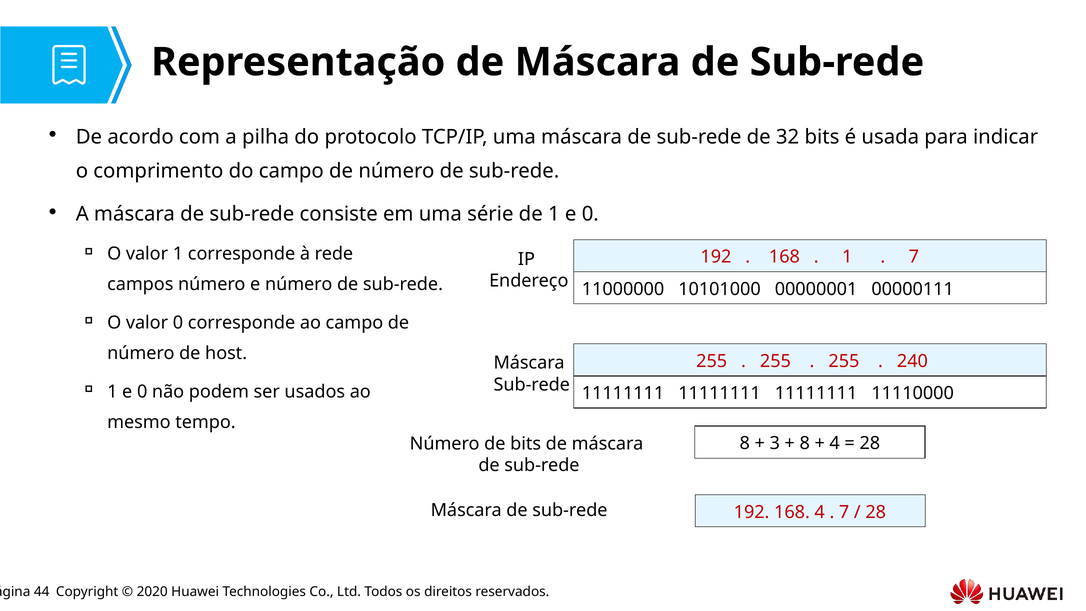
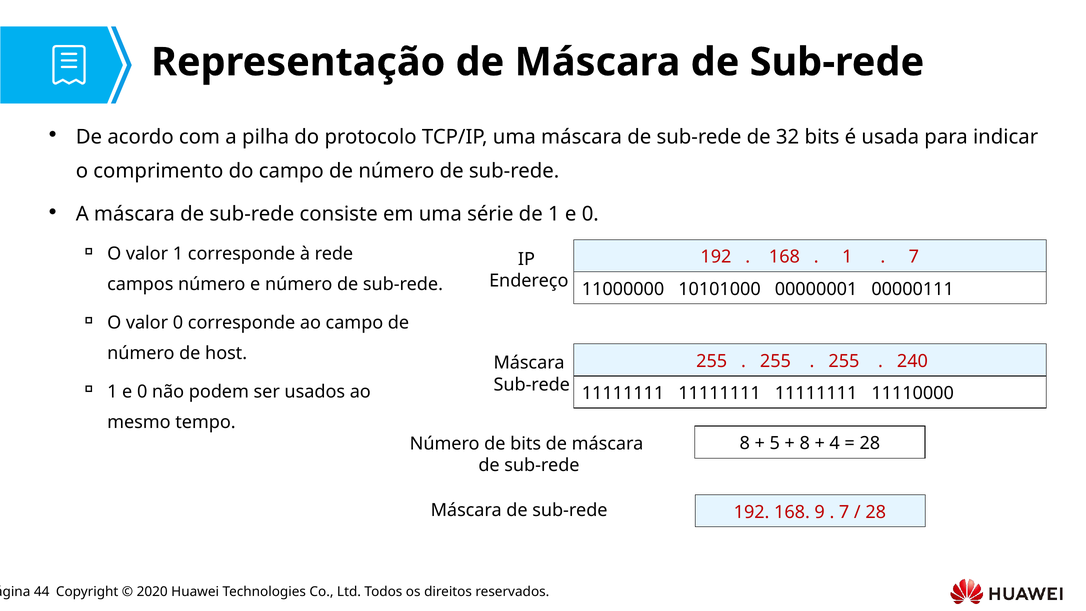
3: 3 -> 5 (775, 443)
168 4: 4 -> 9 (820, 512)
